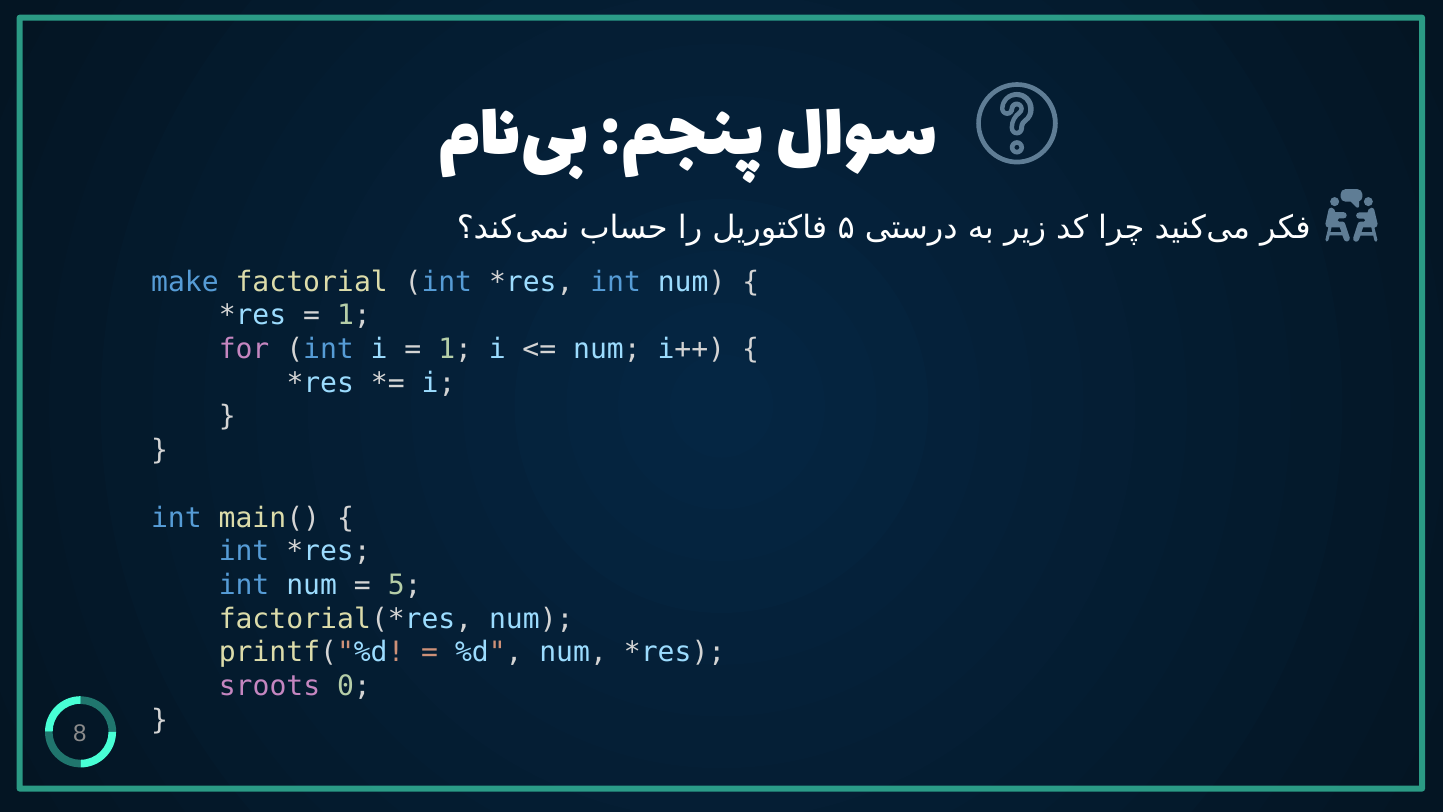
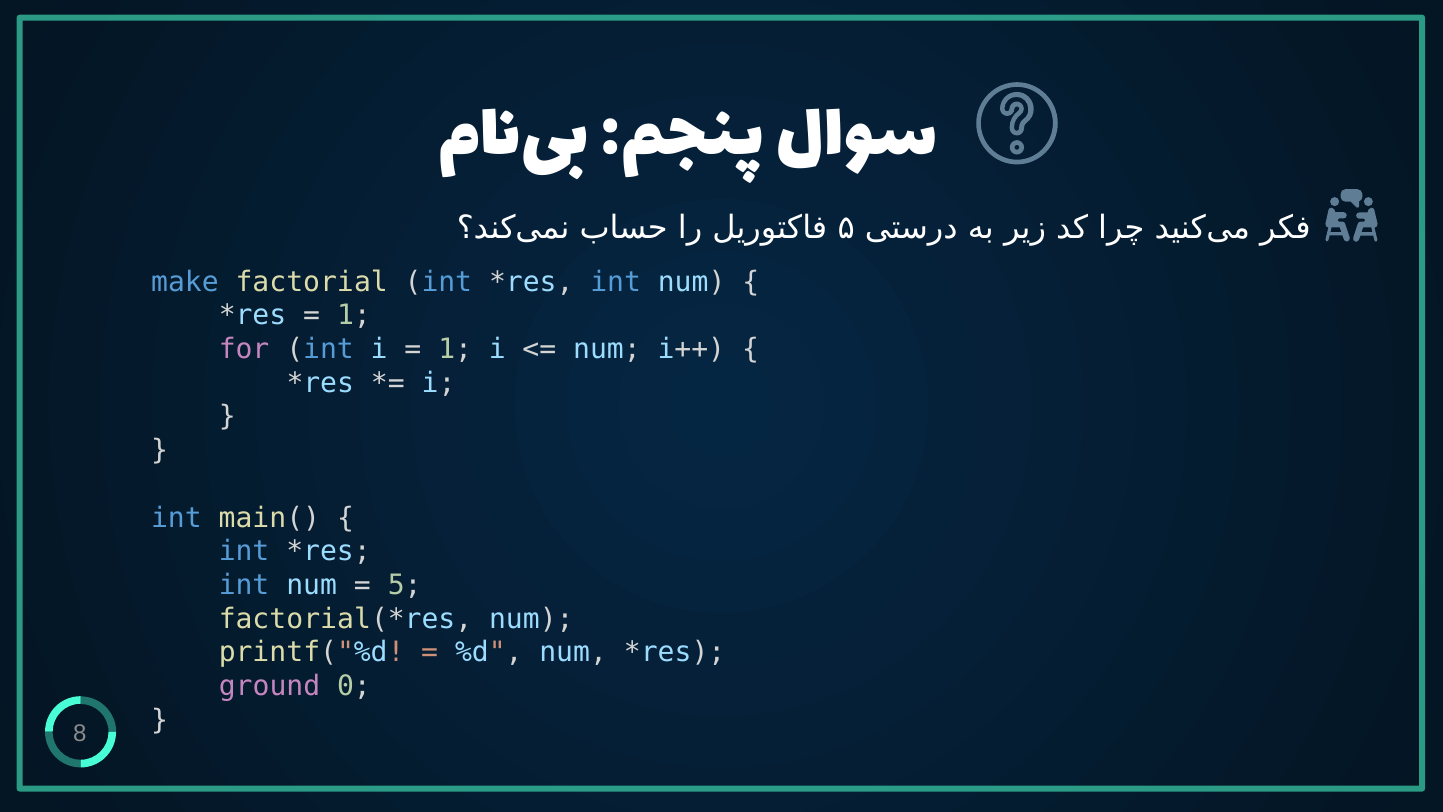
sroots: sroots -> ground (269, 686)
